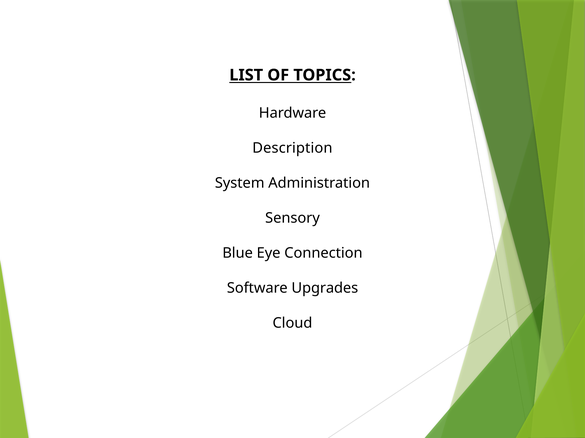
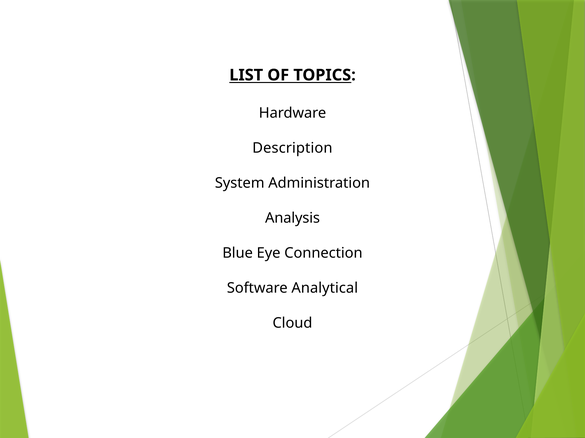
Sensory: Sensory -> Analysis (293, 218)
Upgrades: Upgrades -> Analytical (325, 289)
